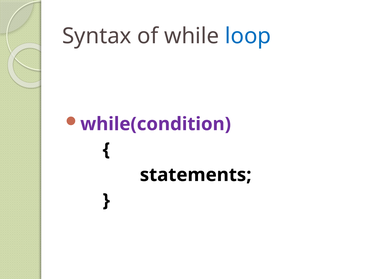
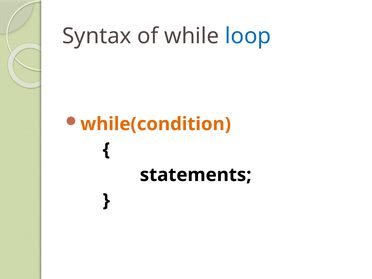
while(condition colour: purple -> orange (156, 124)
